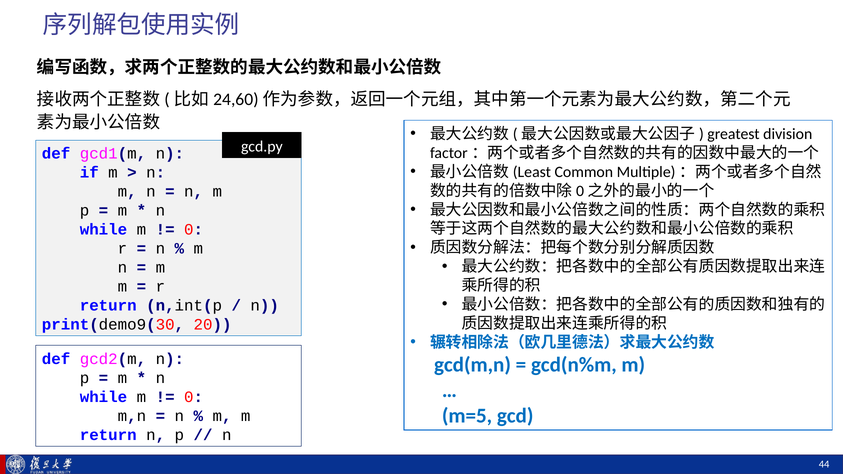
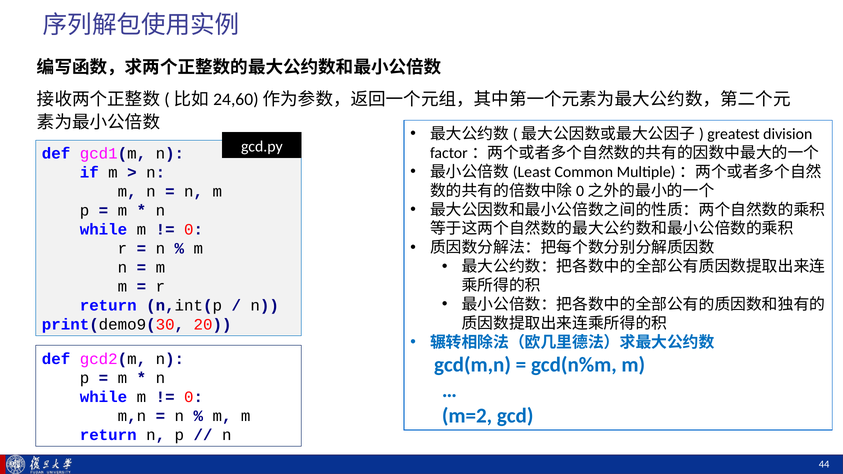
m=5: m=5 -> m=2 (467, 416)
